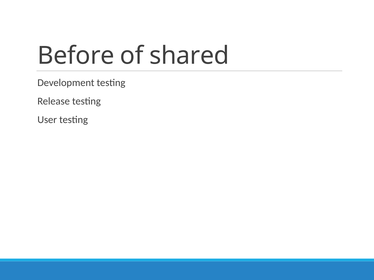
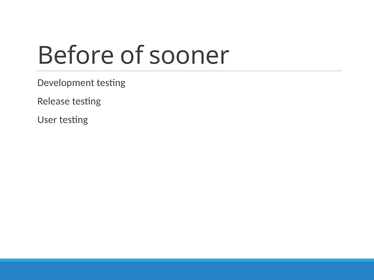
shared: shared -> sooner (189, 56)
